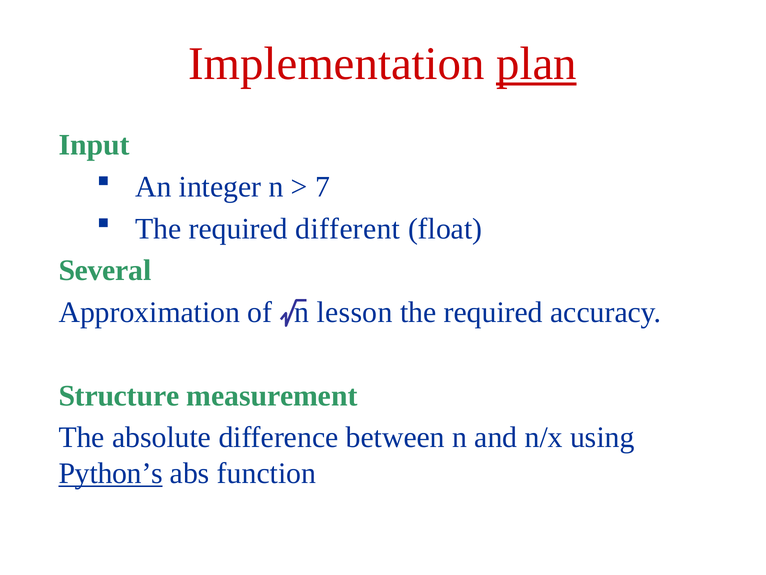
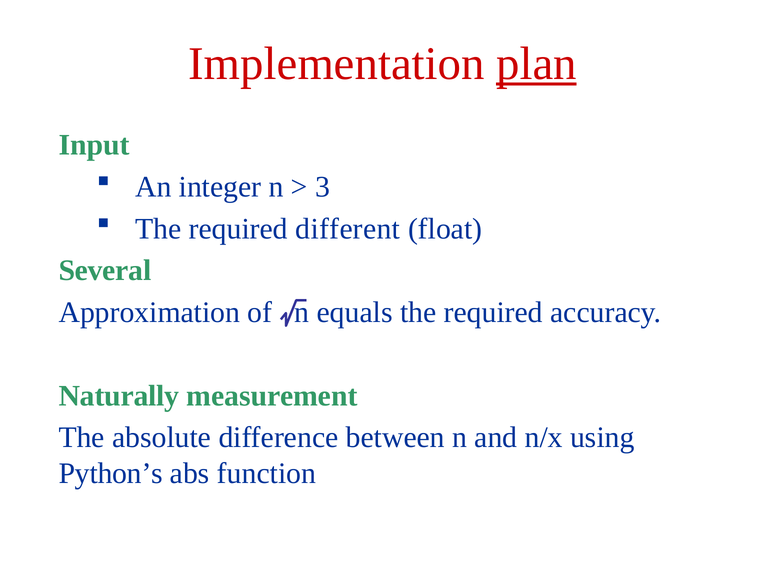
7: 7 -> 3 (323, 187)
lesson: lesson -> equals (355, 312)
Structure: Structure -> Naturally (119, 395)
Python’s underline: present -> none (111, 473)
